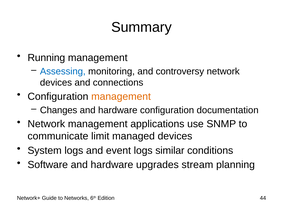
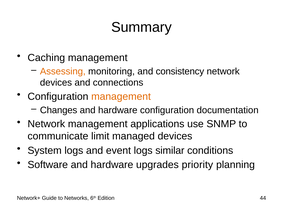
Running: Running -> Caching (46, 58)
Assessing colour: blue -> orange (63, 71)
controversy: controversy -> consistency (180, 71)
stream: stream -> priority (197, 165)
